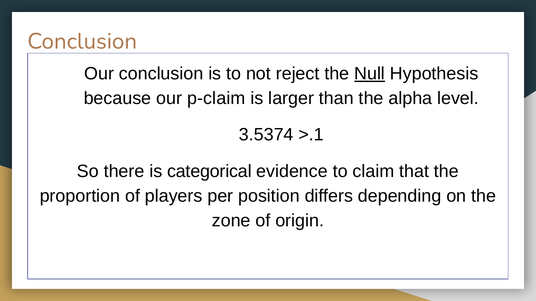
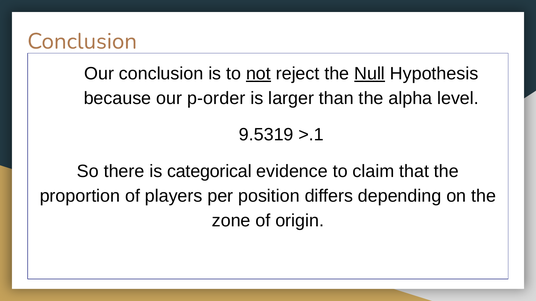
not underline: none -> present (258, 74)
p-claim: p-claim -> p-order (216, 98)
3.5374: 3.5374 -> 9.5319 (266, 135)
